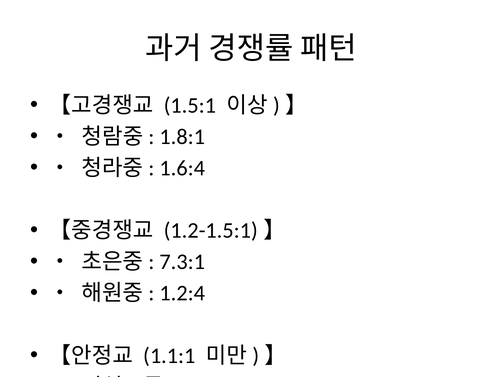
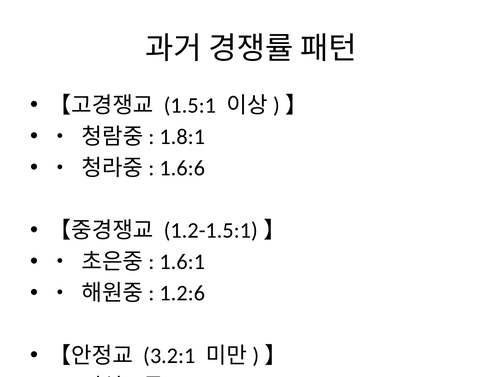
1.6:4: 1.6:4 -> 1.6:6 (182, 168)
7.3:1: 7.3:1 -> 1.6:1 (182, 262)
1.2:4: 1.2:4 -> 1.2:6 (182, 293)
1.1:1: 1.1:1 -> 3.2:1 (169, 355)
